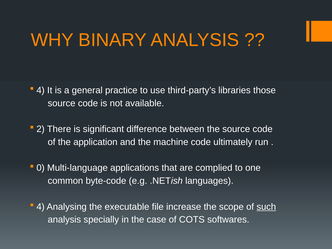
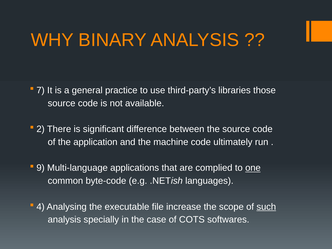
4: 4 -> 7 (41, 90)
0: 0 -> 9 (41, 168)
one underline: none -> present (253, 168)
